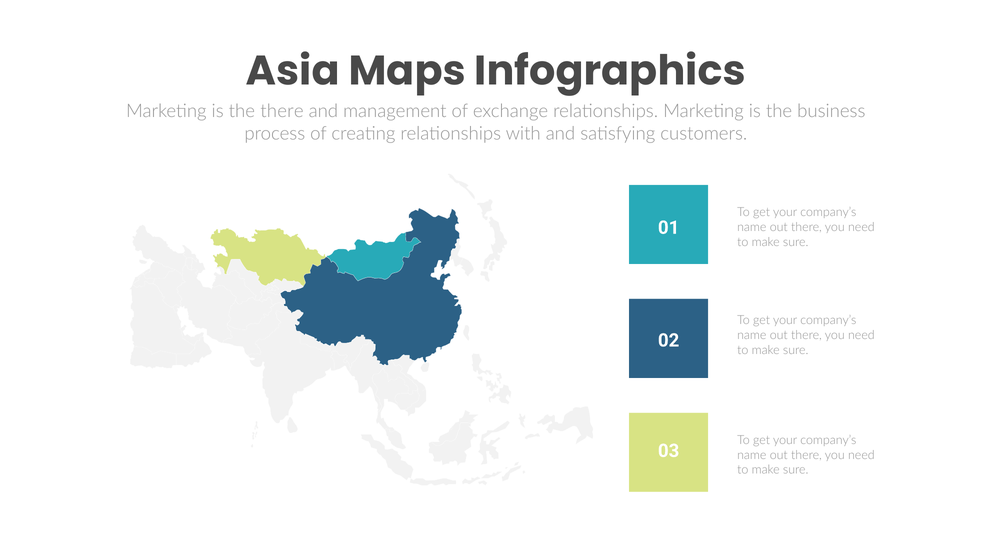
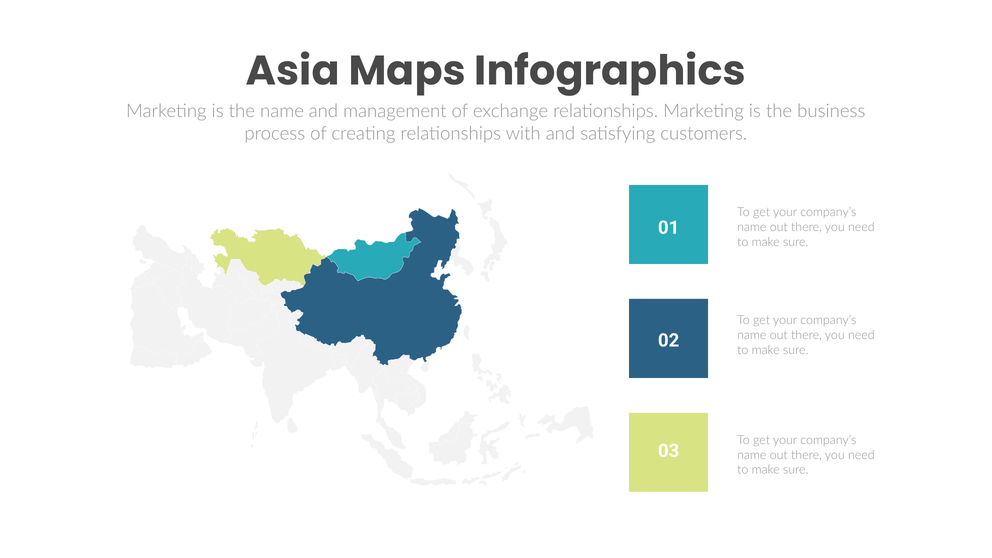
the there: there -> name (282, 111)
